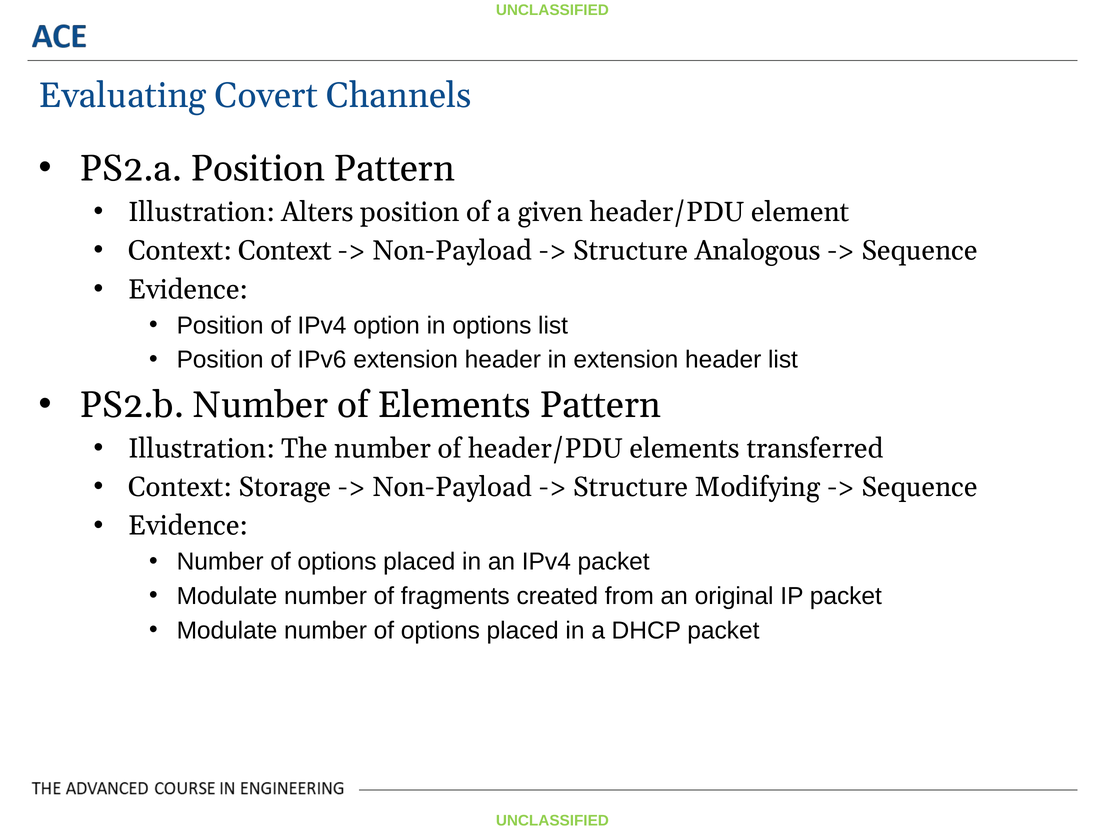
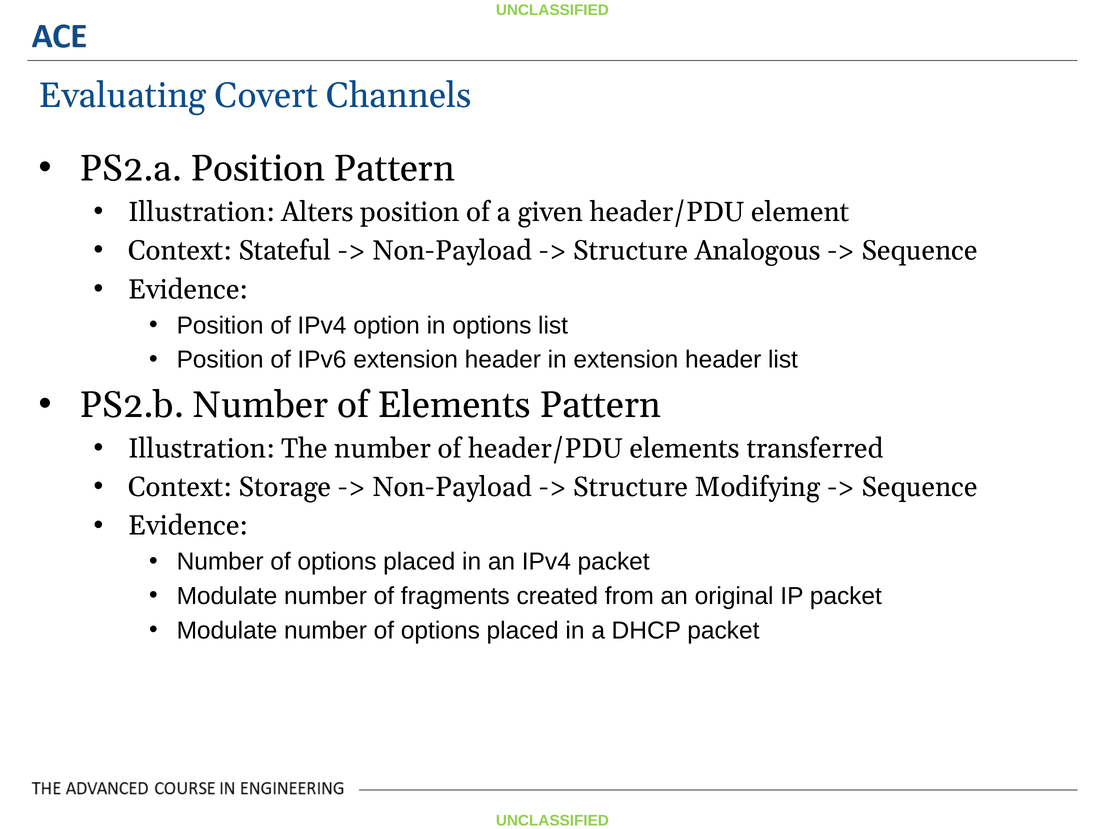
Context Context: Context -> Stateful (285, 251)
